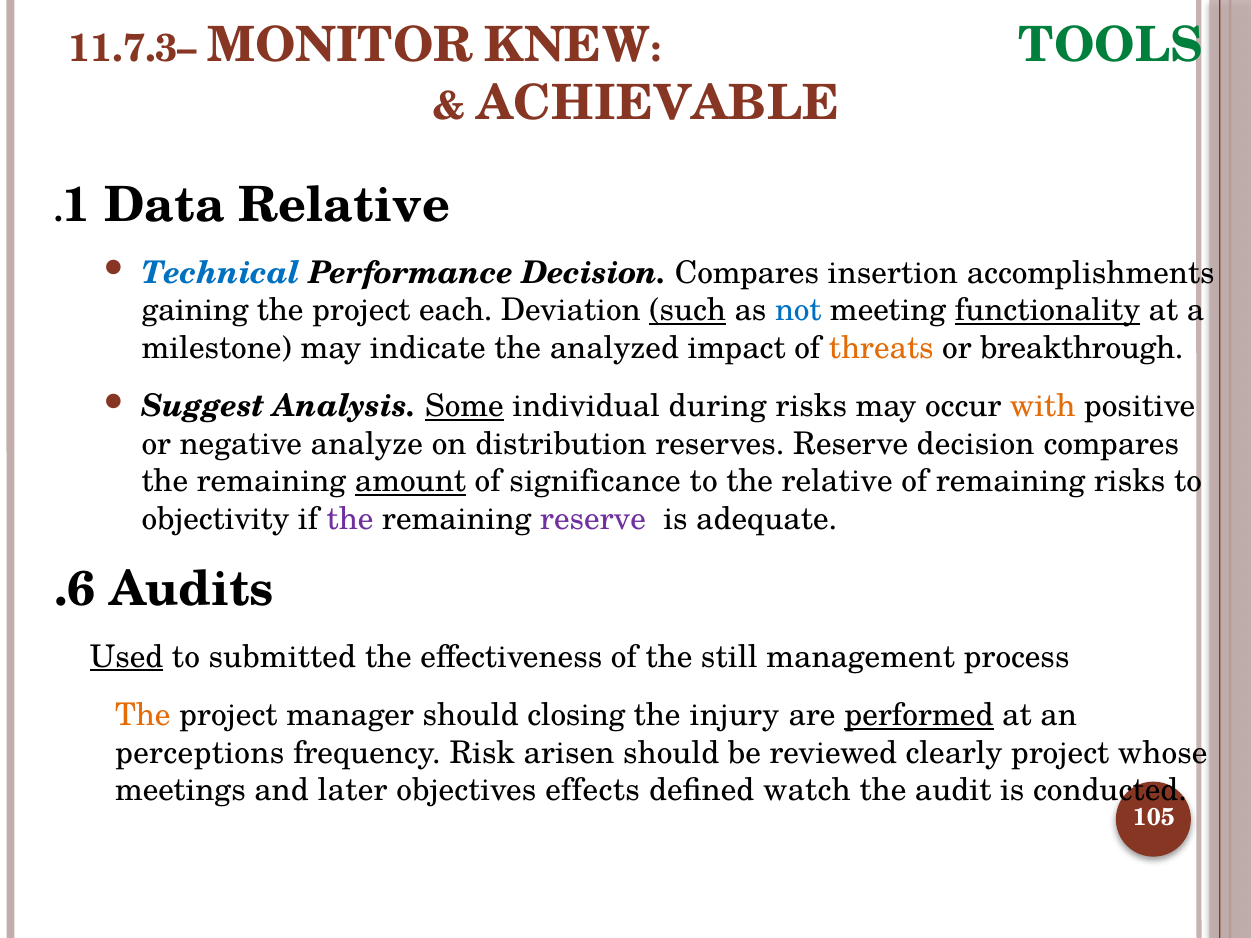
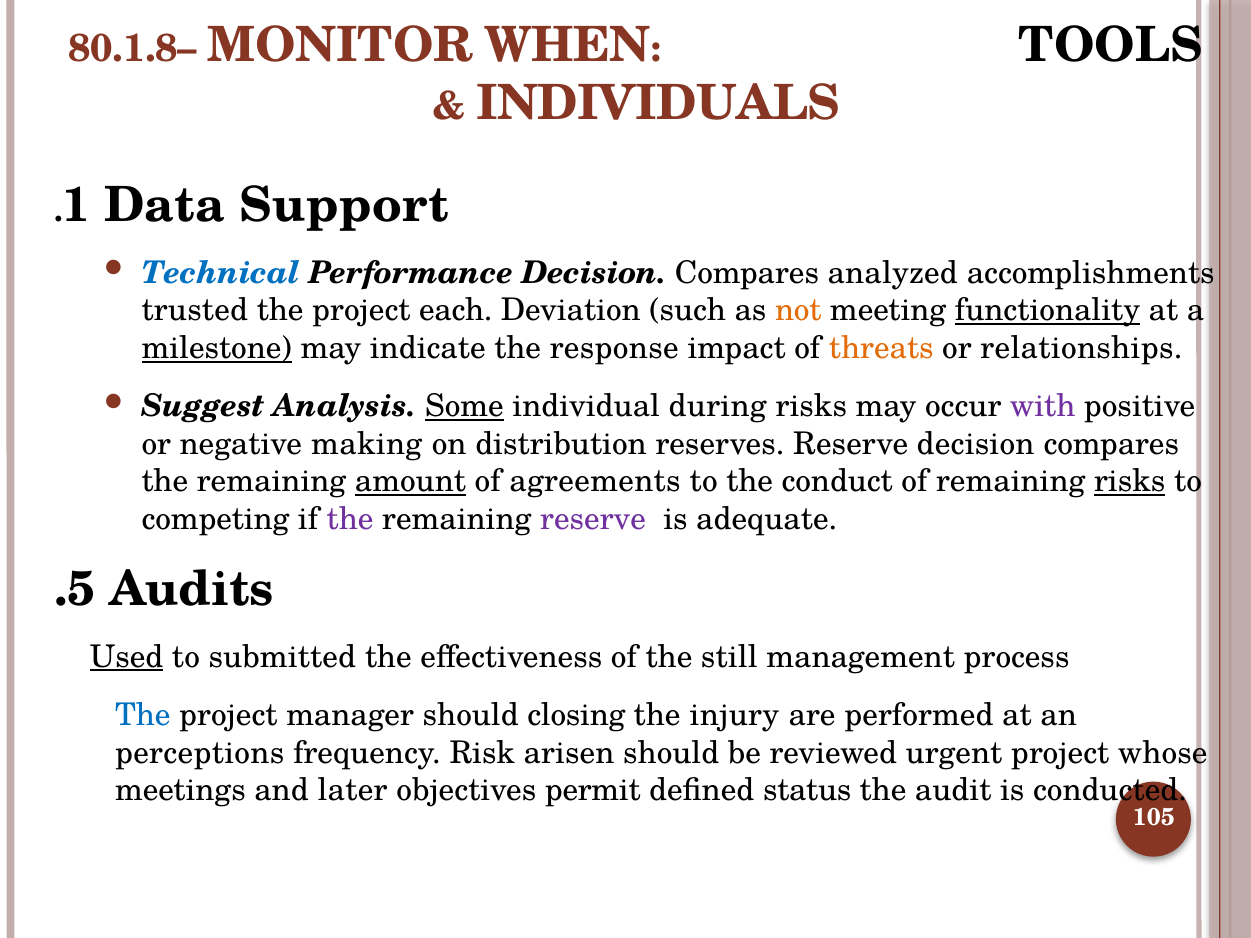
11.7.3–: 11.7.3– -> 80.1.8– (133, 48)
KNEW: KNEW -> WHEN (567, 45)
TOOLS colour: green -> black (1111, 45)
ACHIEVABLE: ACHIEVABLE -> INDIVIDUALS (658, 103)
Data Relative: Relative -> Support (344, 206)
insertion: insertion -> analyzed (893, 273)
gaining: gaining -> trusted (195, 311)
such underline: present -> none (688, 311)
not colour: blue -> orange (798, 311)
milestone underline: none -> present (217, 348)
analyzed: analyzed -> response (614, 348)
breakthrough: breakthrough -> relationships (1081, 348)
with colour: orange -> purple (1043, 407)
analyze: analyze -> making (367, 444)
significance: significance -> agreements (595, 482)
the relative: relative -> conduct (837, 482)
risks underline: none -> present (1130, 482)
objectivity: objectivity -> competing (216, 519)
.6: .6 -> .5 (75, 589)
The colour: orange -> blue (143, 715)
performed underline: present -> none (919, 715)
clearly: clearly -> urgent (954, 753)
effects: effects -> permit (593, 790)
watch: watch -> status (807, 790)
